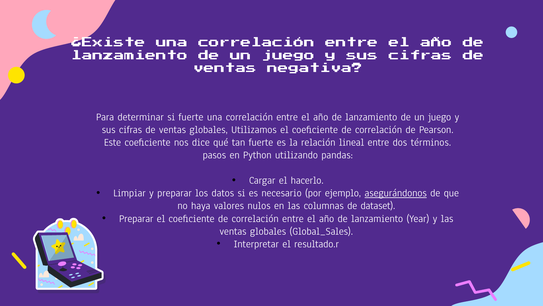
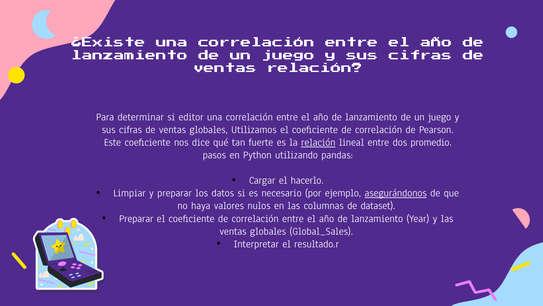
ventas negativa: negativa -> relación (315, 70)
si fuerte: fuerte -> editor (191, 117)
relación underline: none -> present (318, 142)
términos: términos -> promedio (431, 142)
